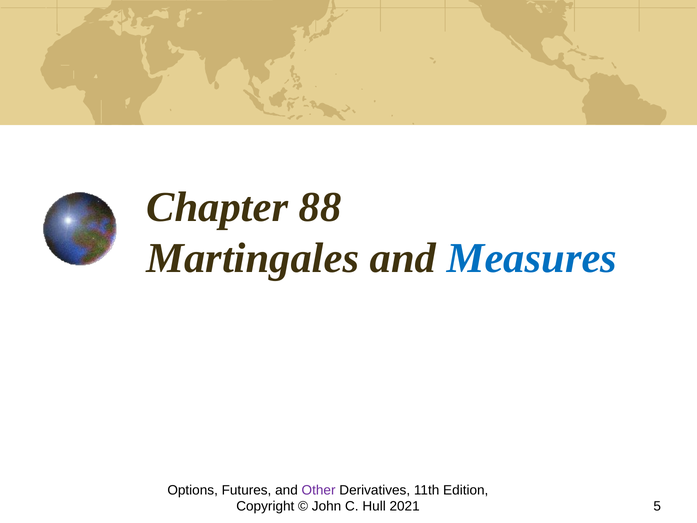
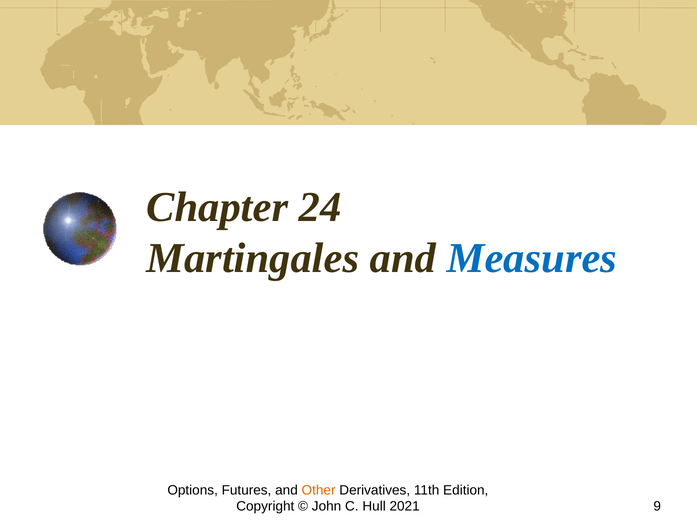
88: 88 -> 24 (320, 207)
Other colour: purple -> orange (319, 490)
5: 5 -> 9 (657, 506)
